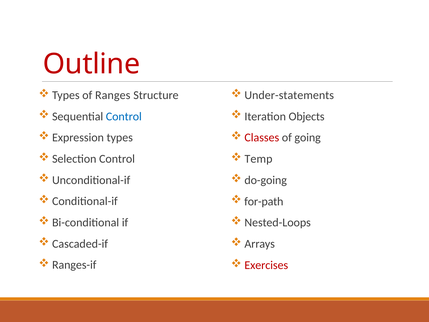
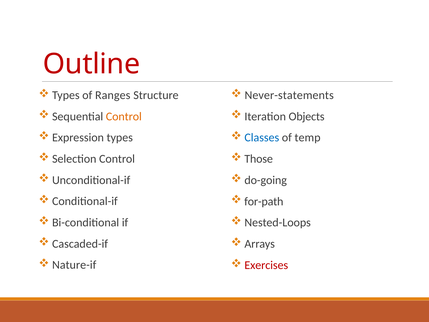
Under-statements: Under-statements -> Never-statements (289, 95)
Control colour: blue -> orange (124, 116)
Classes colour: red -> blue (262, 138)
going: going -> temp (308, 138)
Temp: Temp -> Those (259, 159)
Ranges-if: Ranges-if -> Nature-if (74, 265)
